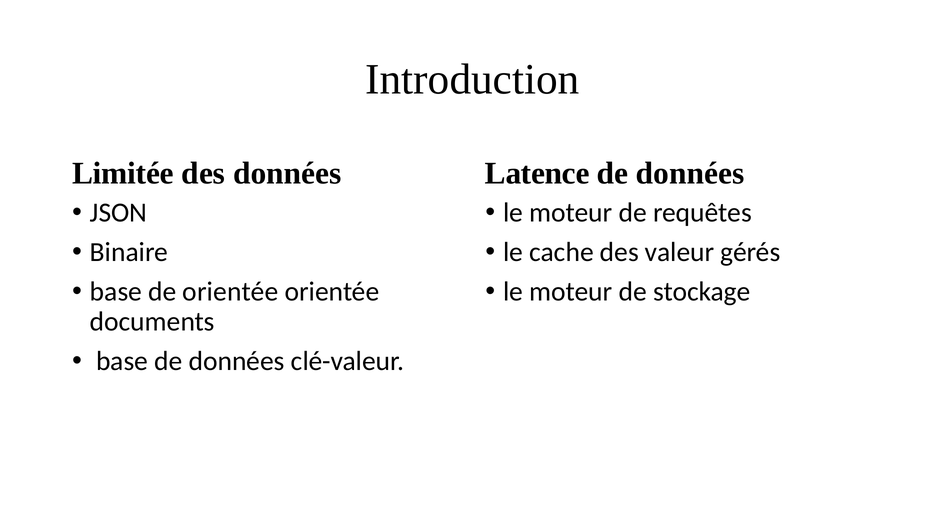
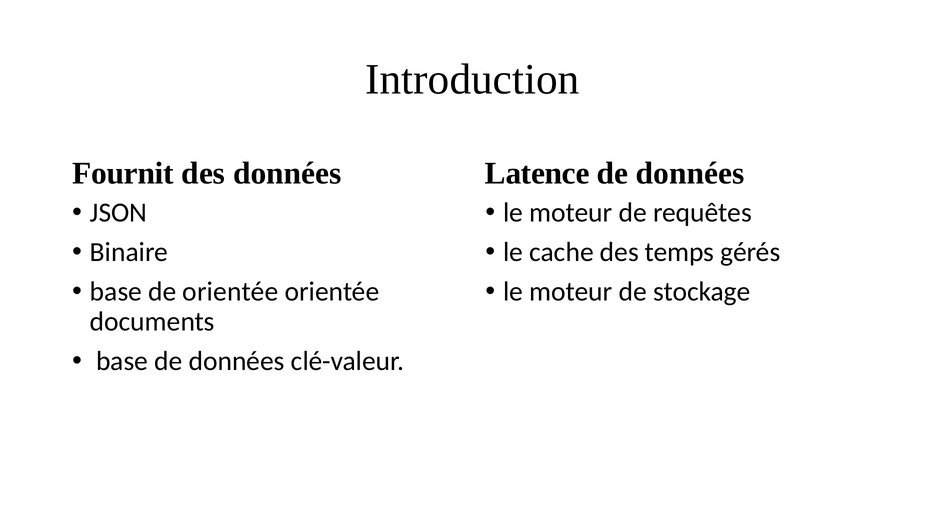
Limitée: Limitée -> Fournit (123, 173)
valeur: valeur -> temps (680, 252)
